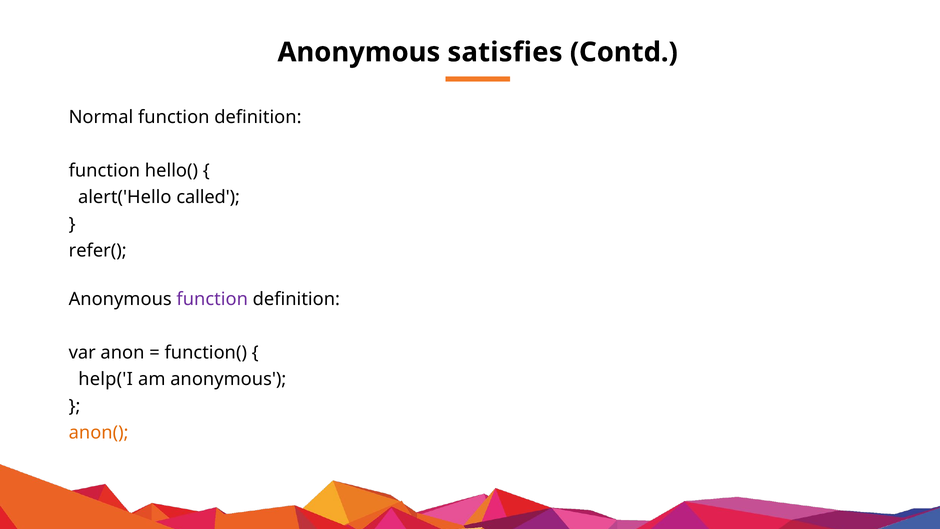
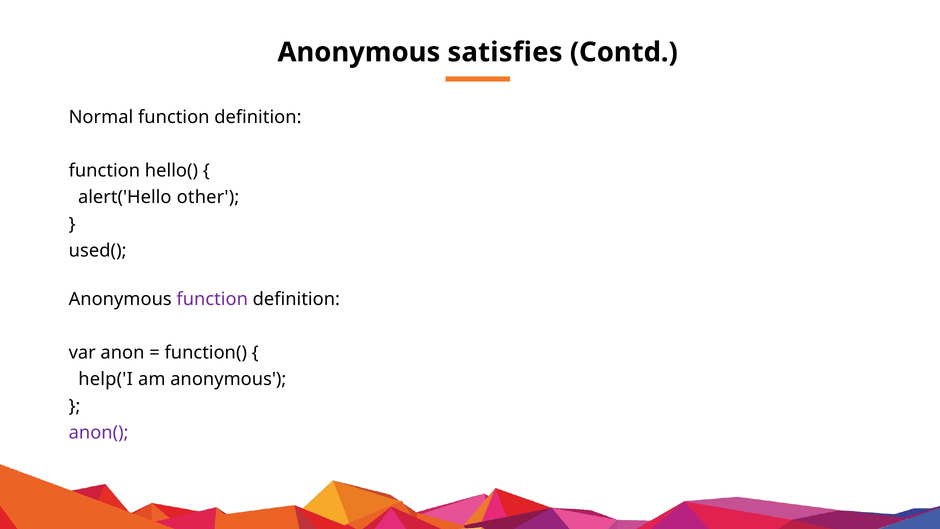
called: called -> other (208, 197)
refer(: refer( -> used( (98, 251)
anon( colour: orange -> purple (99, 432)
